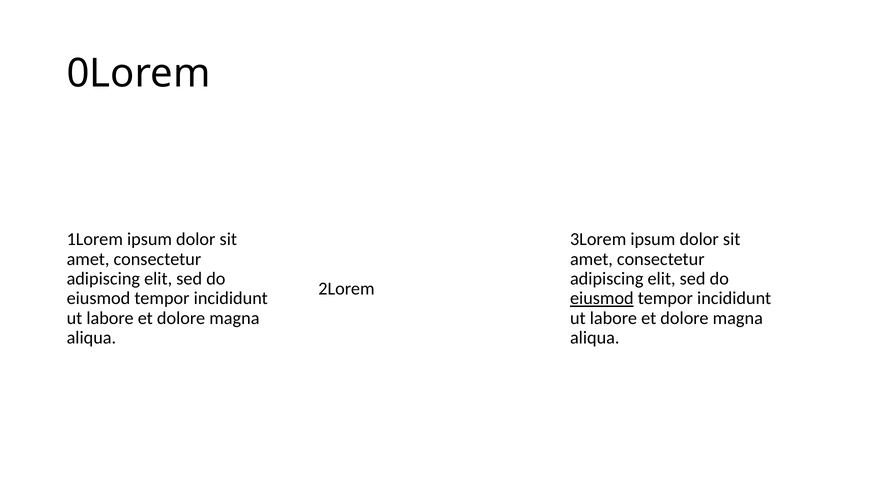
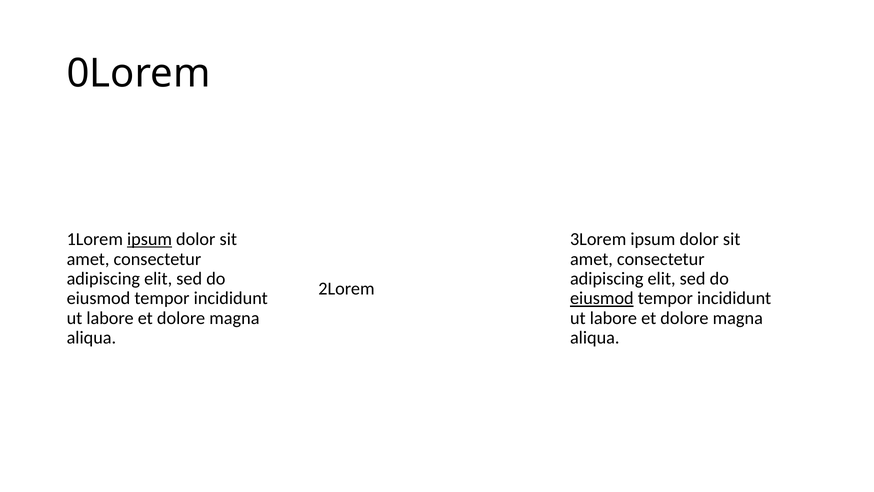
ipsum underline: none -> present (150, 239)
